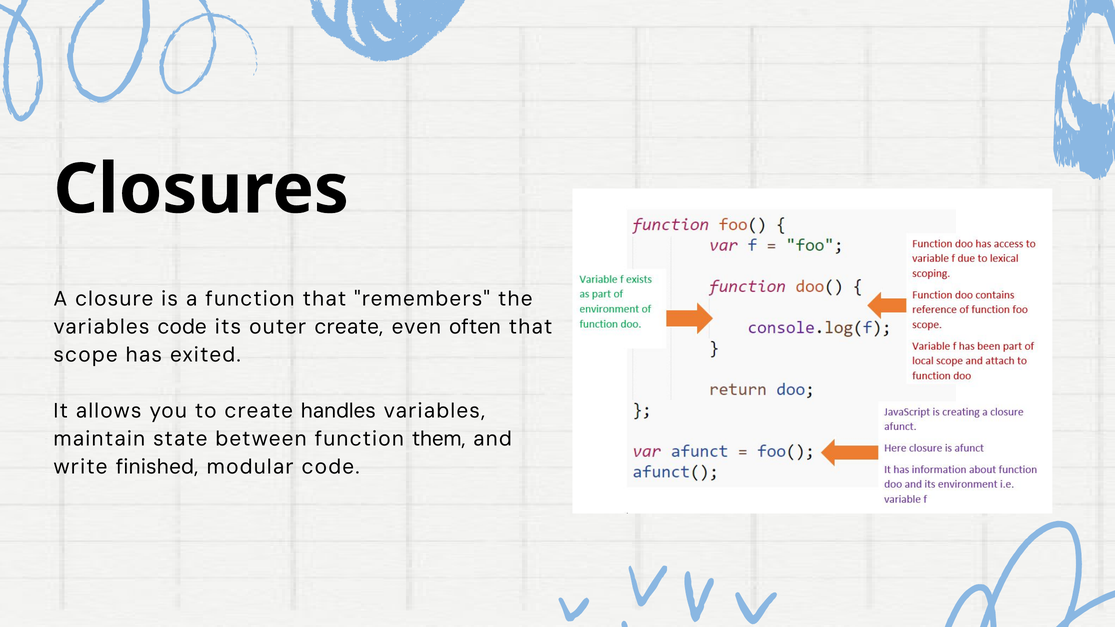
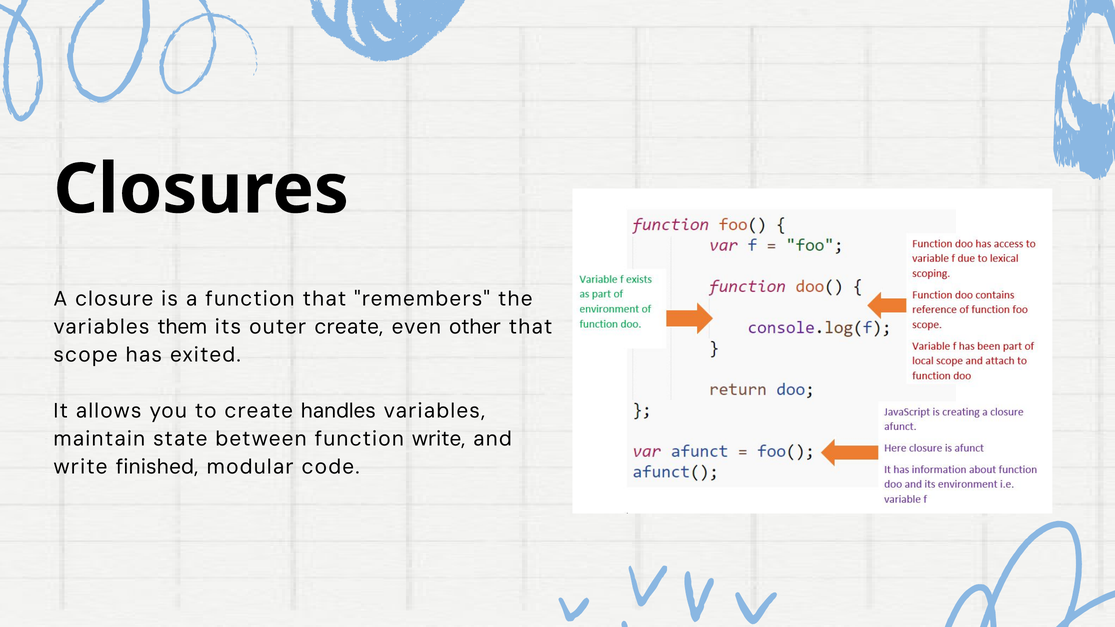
variables code: code -> them (182, 327)
often: often -> other (475, 327)
function them: them -> write (439, 439)
